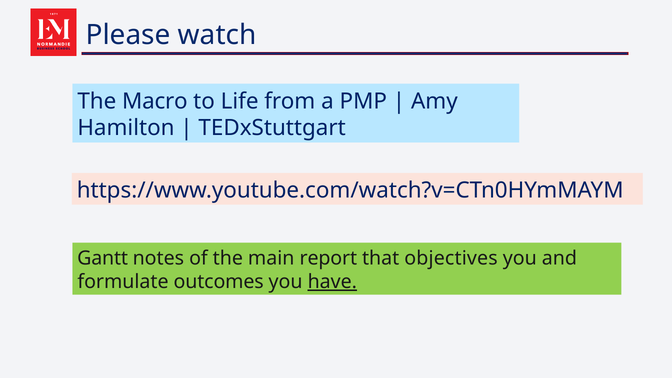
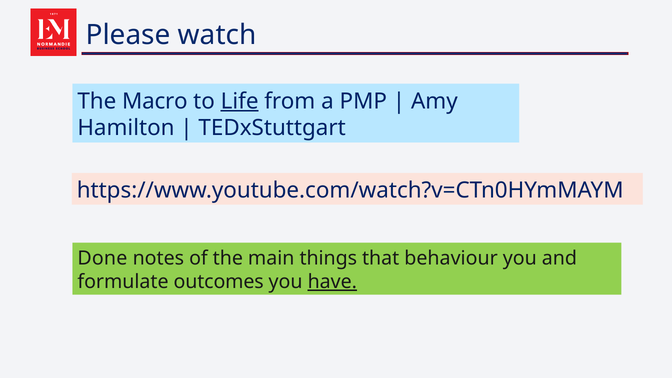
Life underline: none -> present (240, 101)
Gantt: Gantt -> Done (102, 258)
report: report -> things (328, 258)
objectives: objectives -> behaviour (451, 258)
